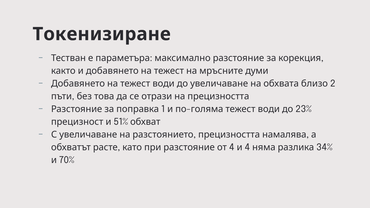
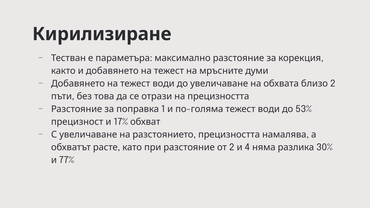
Токенизиране: Токенизиране -> Кирилизиране (102, 34)
23%: 23% -> 53% (304, 109)
51%: 51% -> 17% (121, 122)
4: 4 -> 2 (232, 148)
34%: 34% -> 30% (324, 148)
70%: 70% -> 77% (67, 160)
